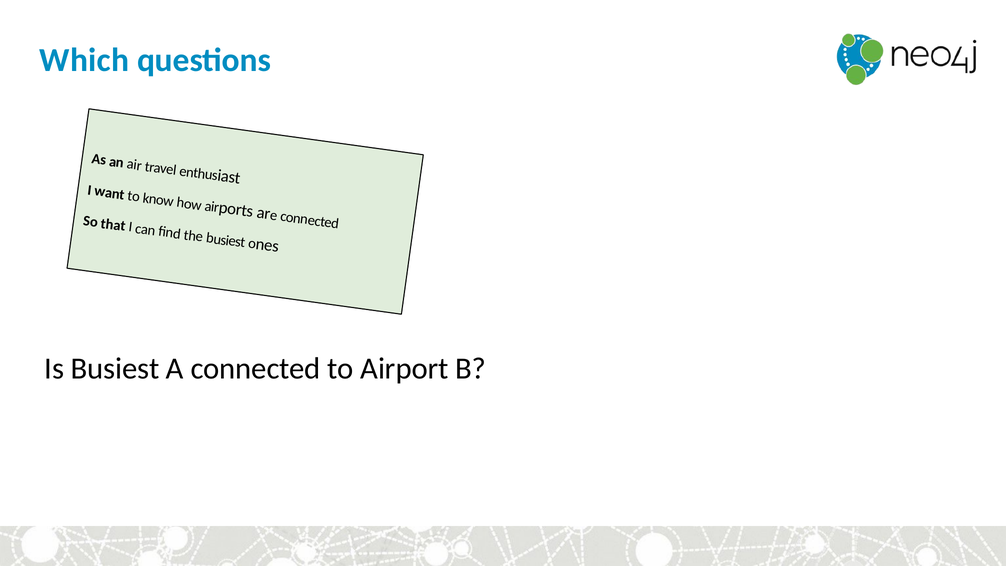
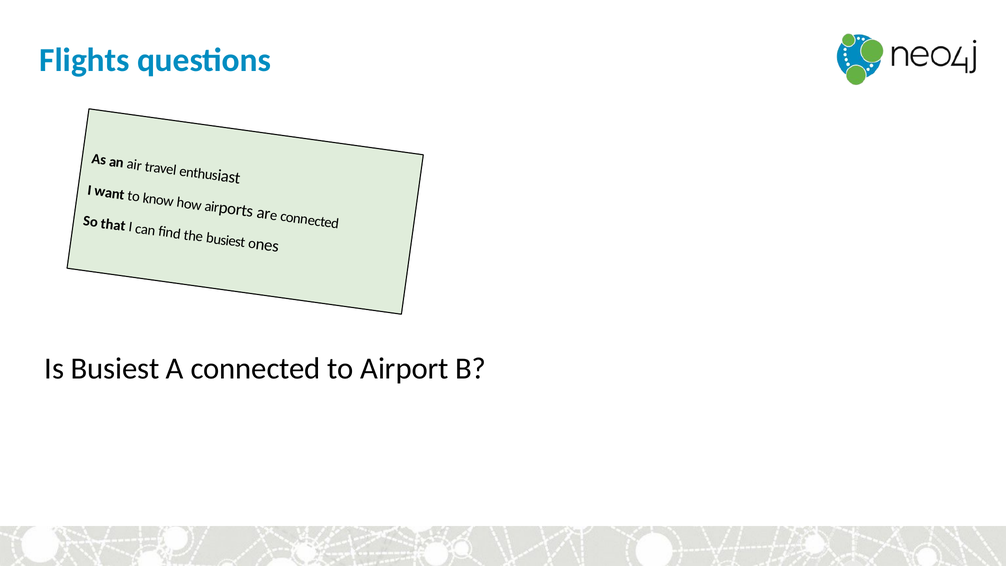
Which: Which -> Flights (85, 60)
